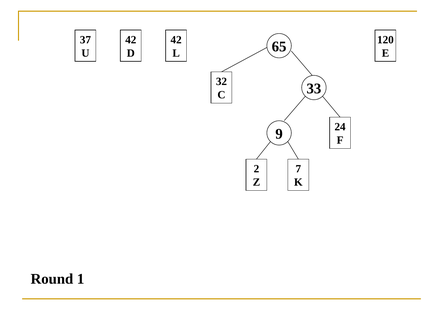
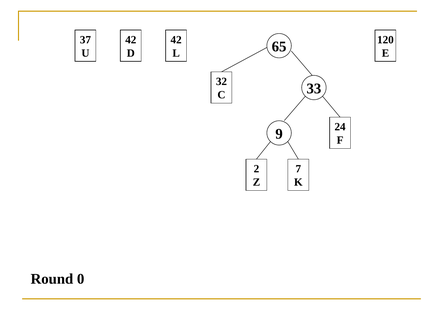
1: 1 -> 0 (81, 279)
